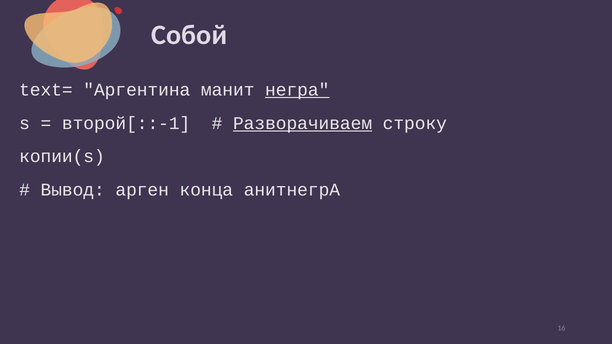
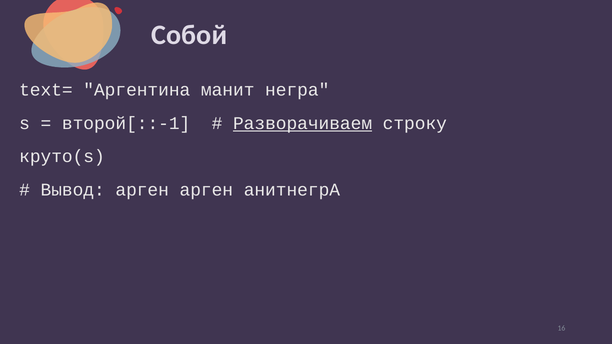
негра underline: present -> none (297, 90)
копии(s: копии(s -> круто(s (62, 157)
арген конца: конца -> арген (206, 190)
